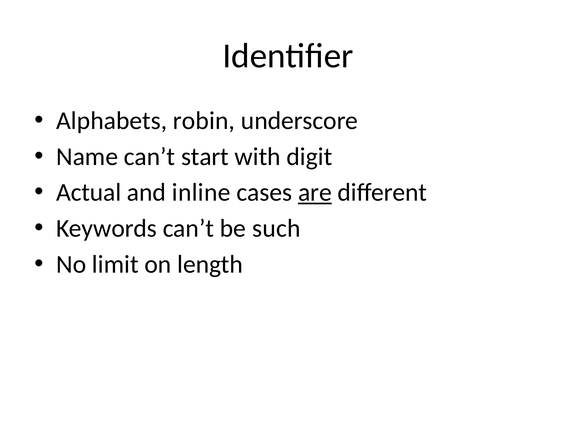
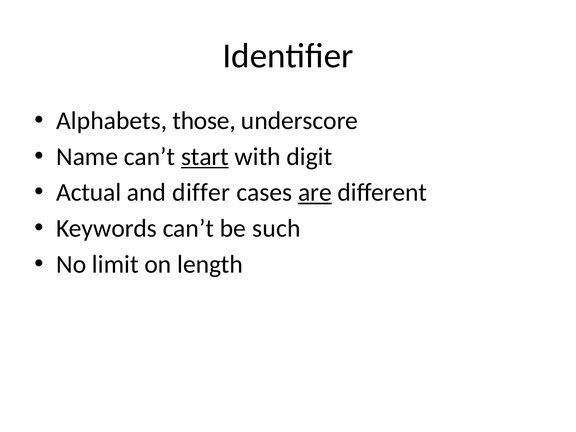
robin: robin -> those (204, 121)
start underline: none -> present (205, 157)
inline: inline -> differ (201, 193)
